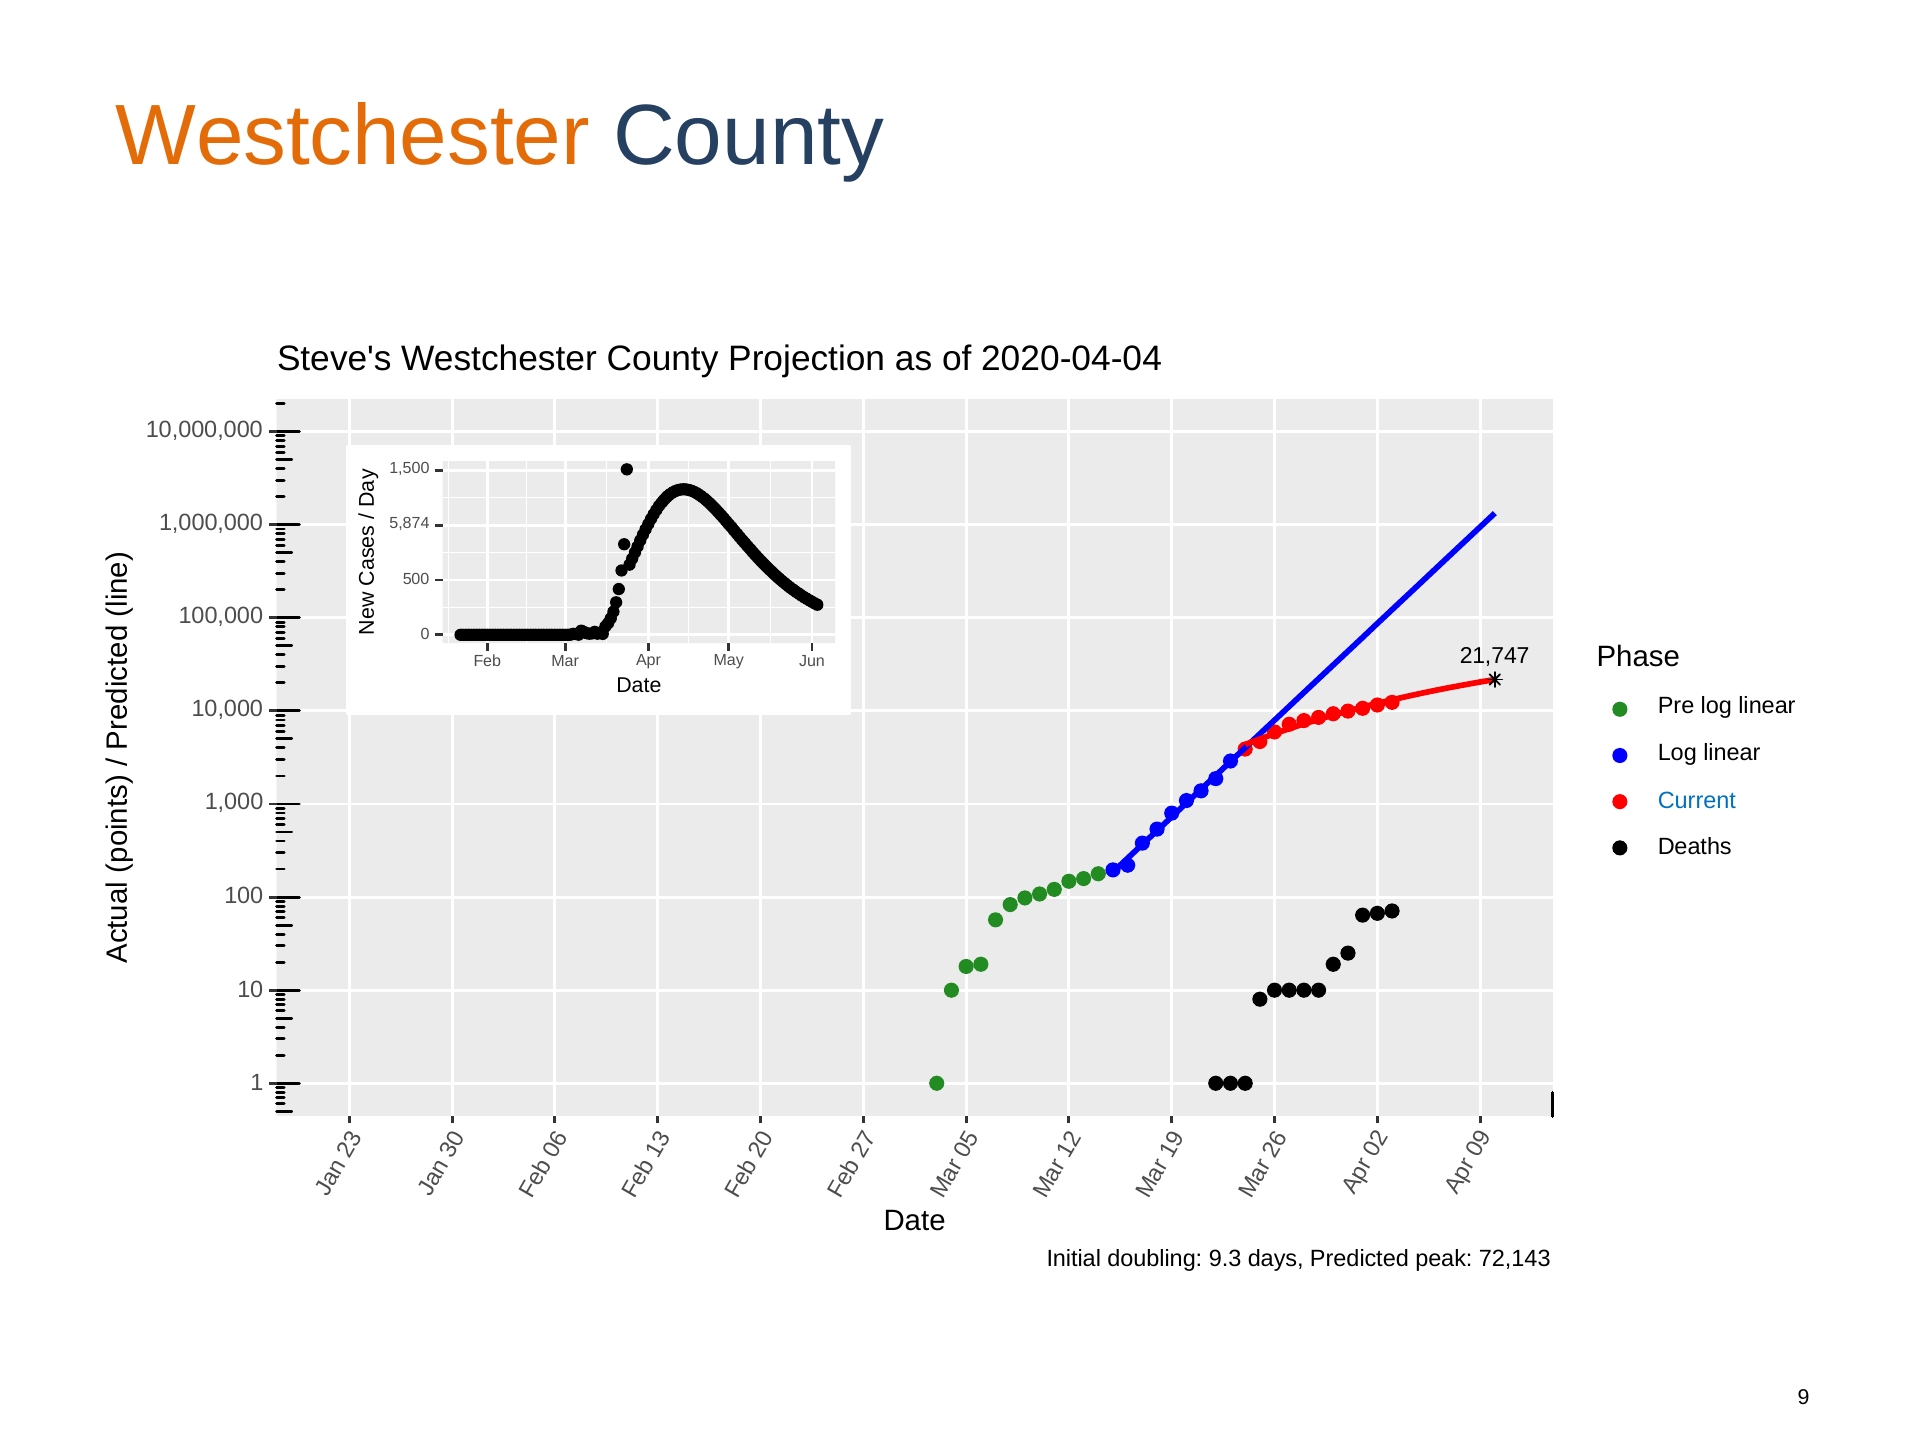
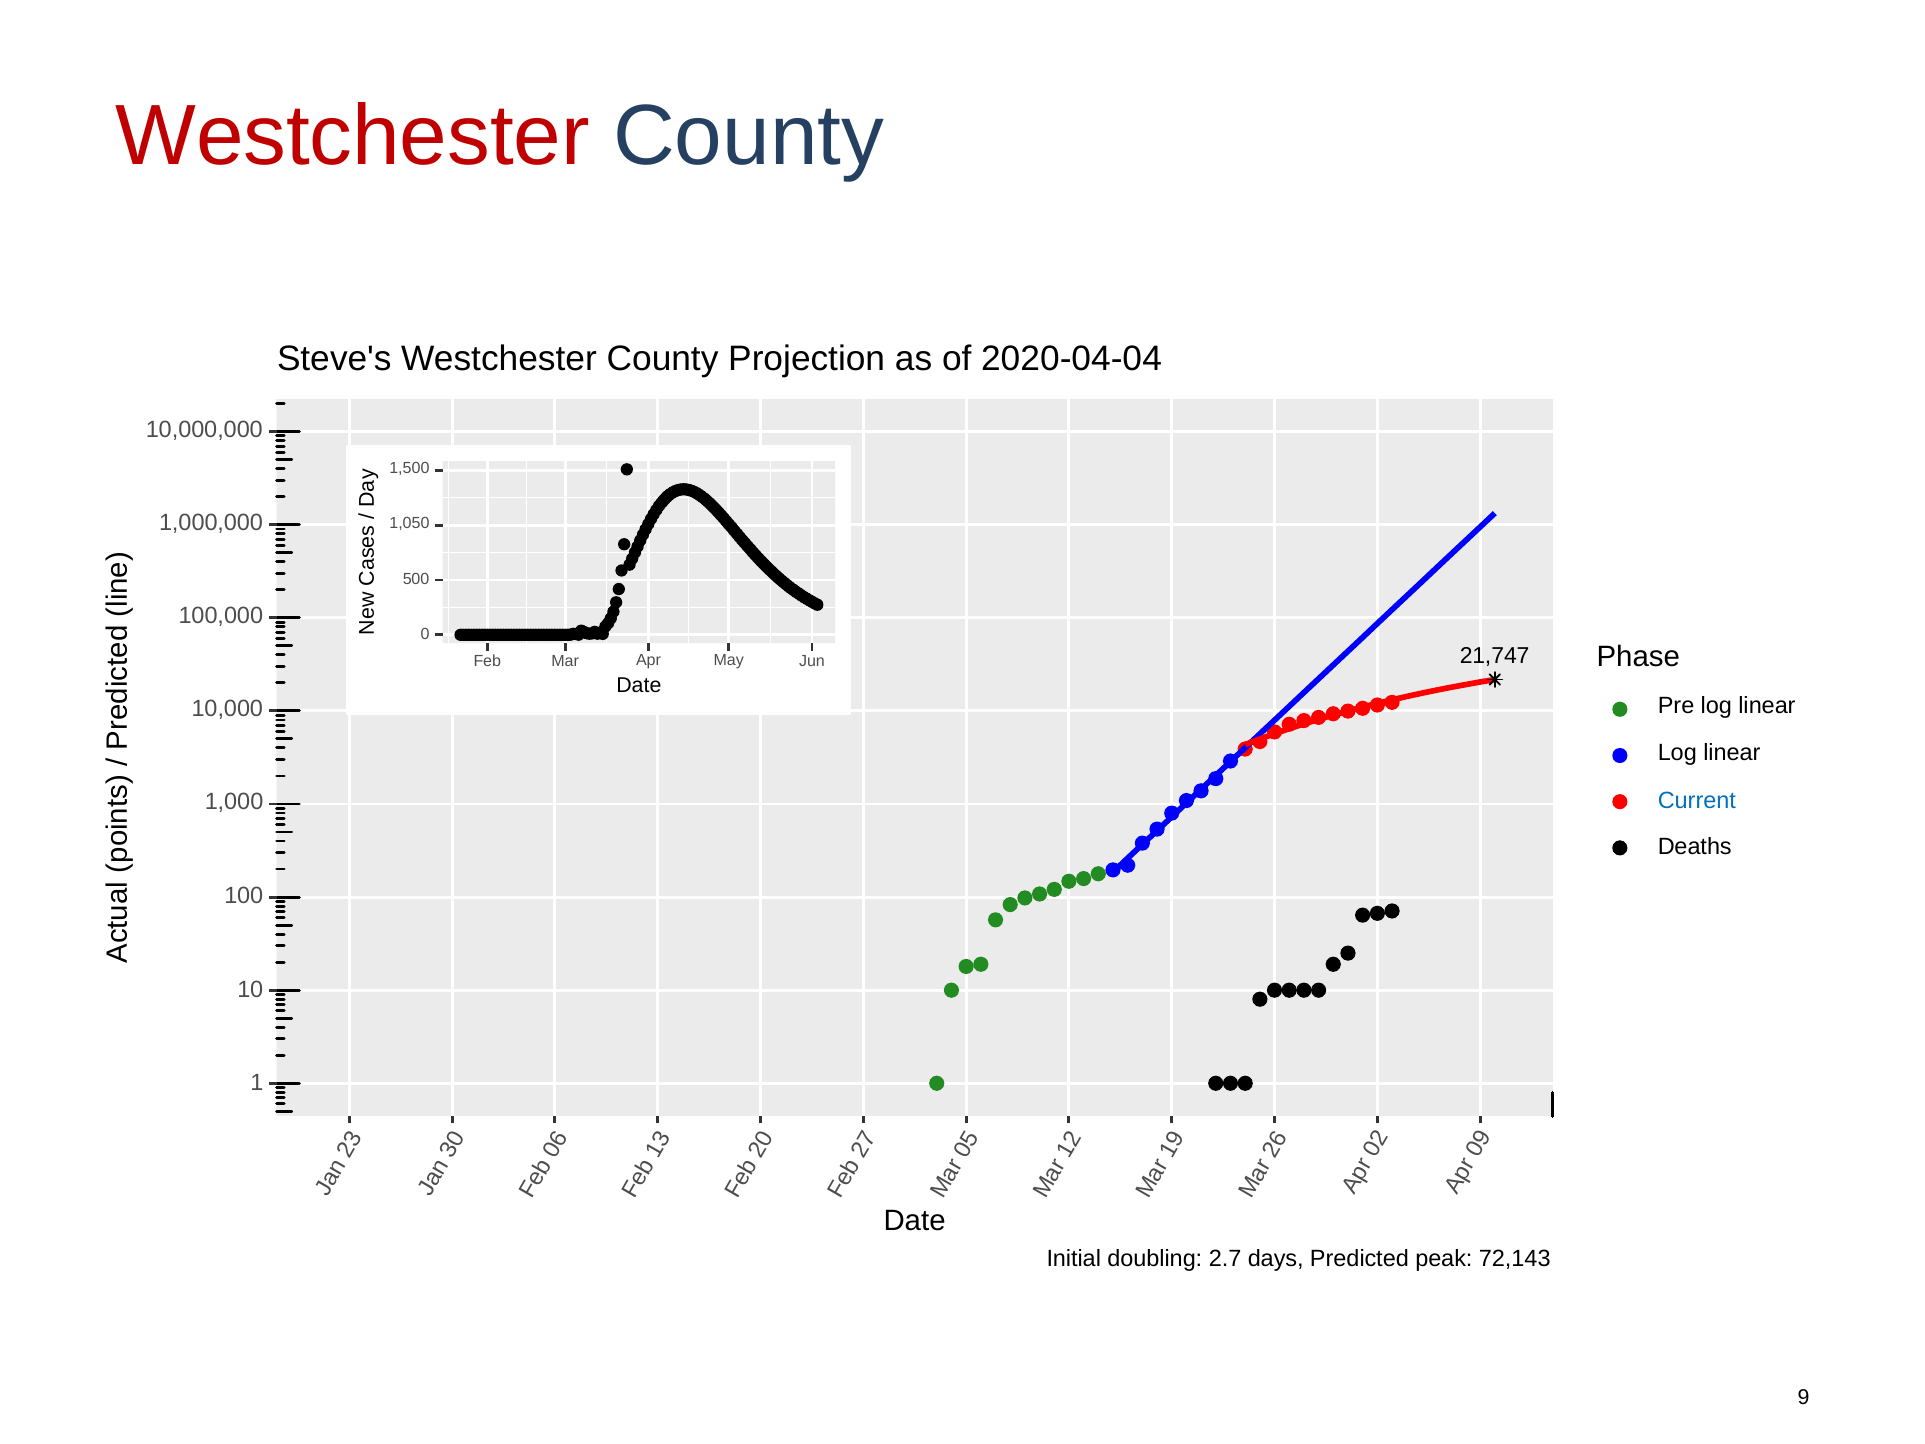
Westchester colour: orange -> red (353, 136)
5,874: 5,874 -> 1,050 (409, 523)
9.3: 9.3 -> 2.7 (1225, 1258)
